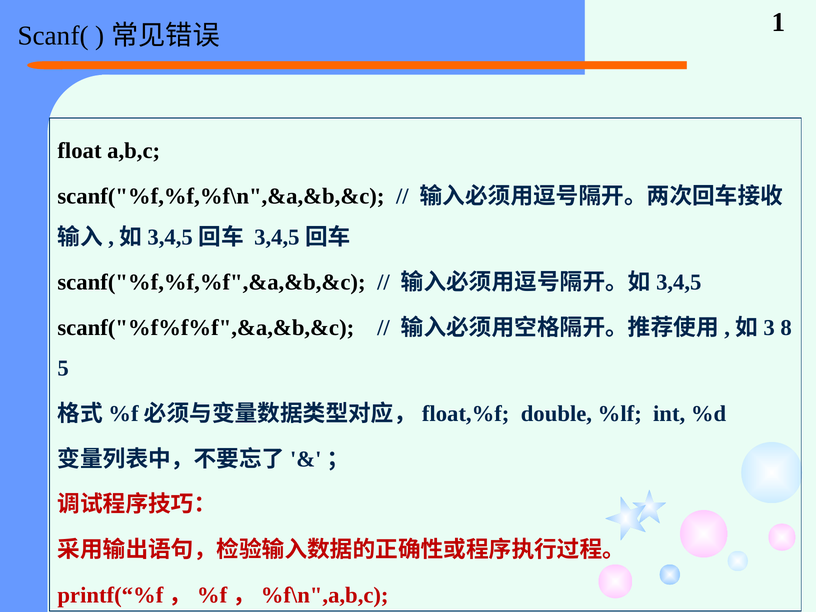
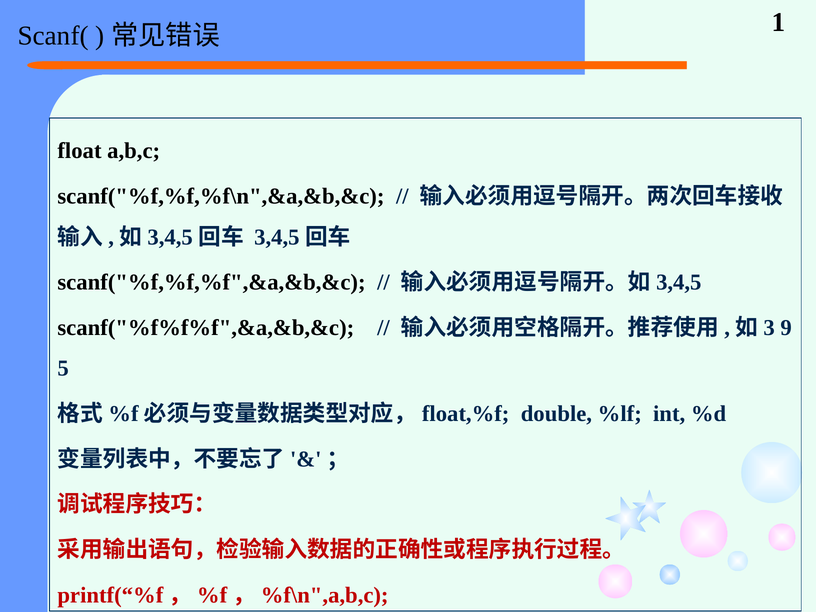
8: 8 -> 9 (786, 328)
